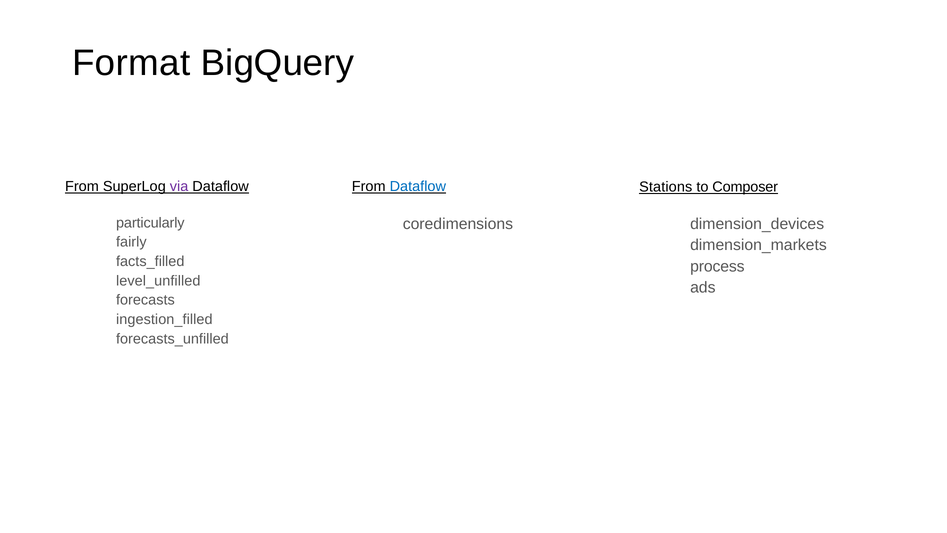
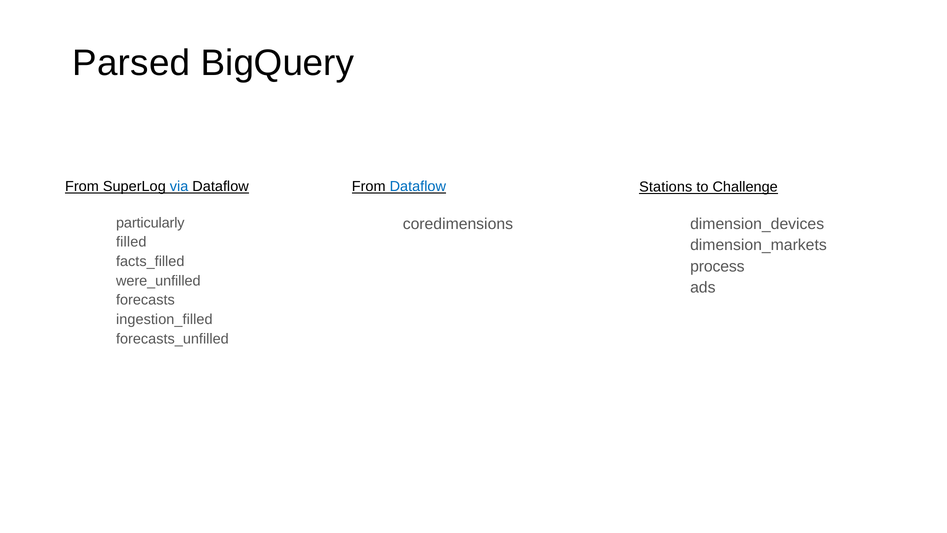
Format: Format -> Parsed (131, 63)
via colour: purple -> blue (179, 186)
Composer: Composer -> Challenge (745, 187)
fairly: fairly -> filled (131, 242)
level_unfilled: level_unfilled -> were_unfilled (158, 281)
